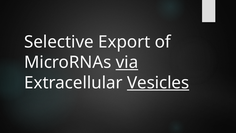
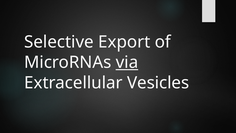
Vesicles underline: present -> none (158, 83)
